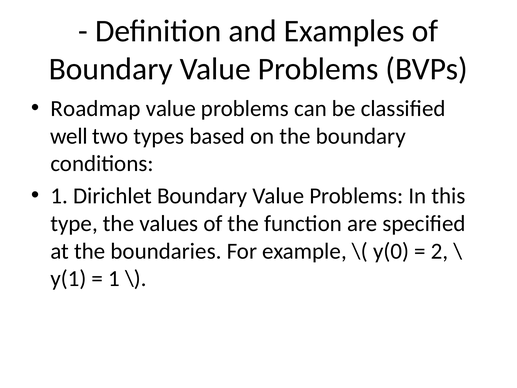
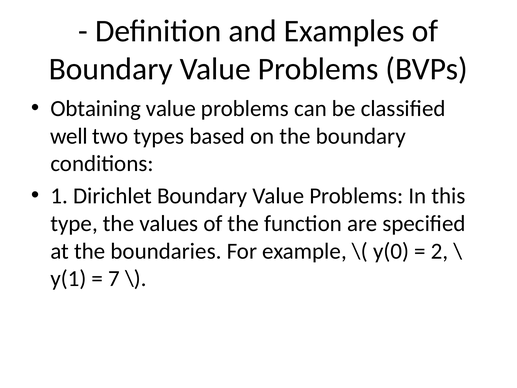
Roadmap: Roadmap -> Obtaining (96, 108)
1: 1 -> 7 (114, 279)
